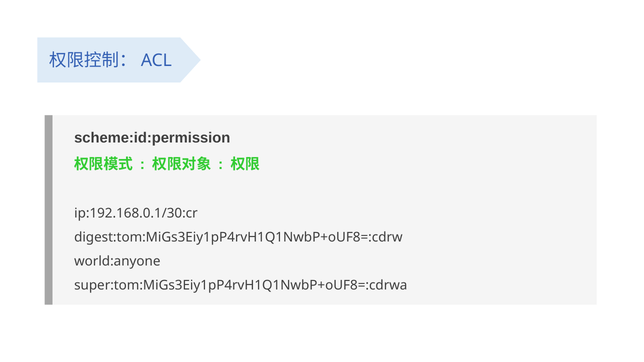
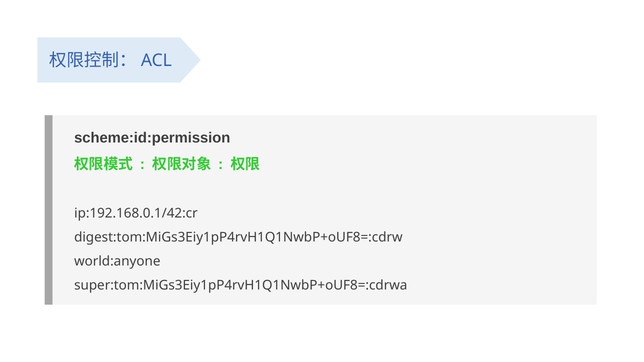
ip:192.168.0.1/30:cr: ip:192.168.0.1/30:cr -> ip:192.168.0.1/42:cr (136, 213)
